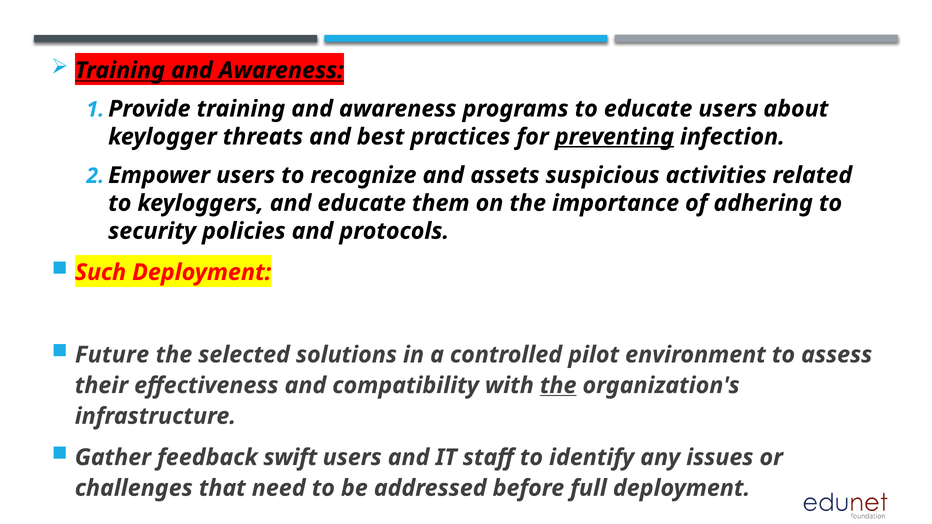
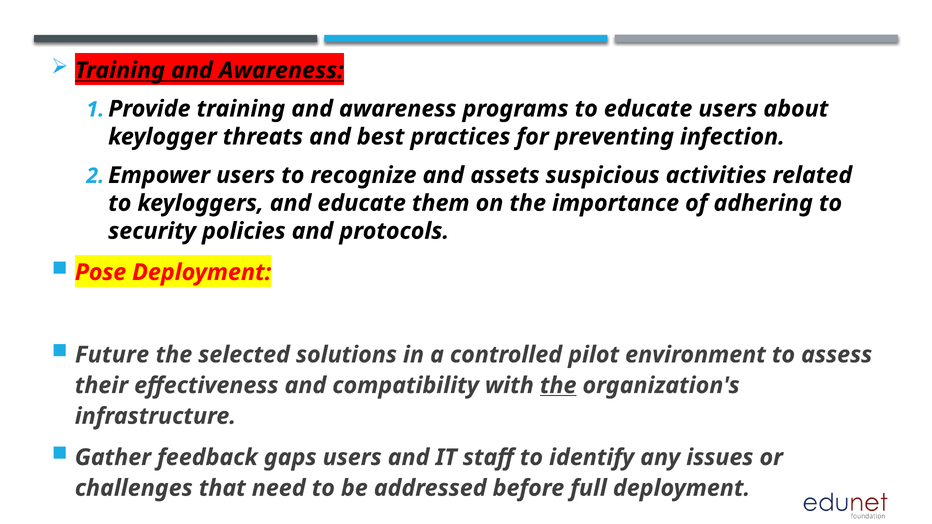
preventing underline: present -> none (614, 137)
Such: Such -> Pose (100, 272)
swift: swift -> gaps (290, 458)
